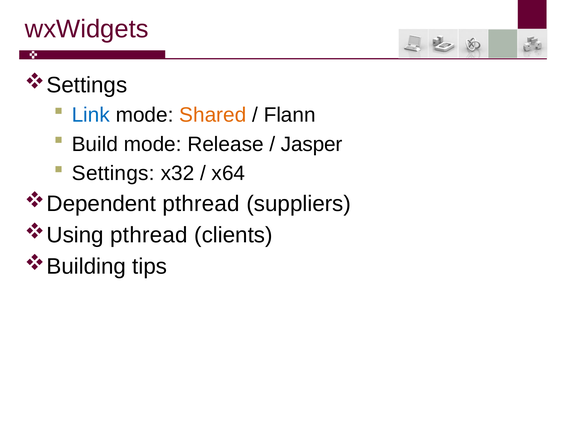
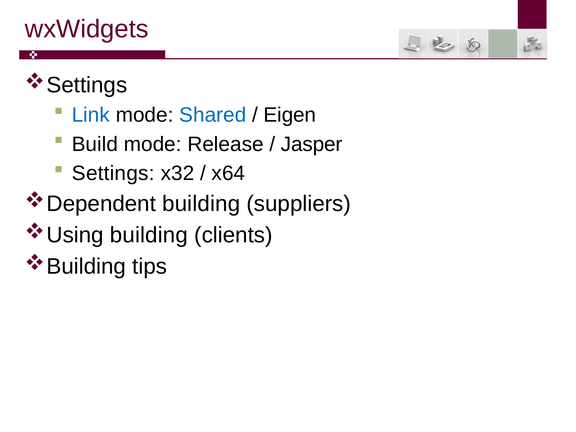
Shared colour: orange -> blue (213, 115)
Flann: Flann -> Eigen (290, 115)
pthread: pthread -> building (201, 204)
pthread: pthread -> building (149, 235)
